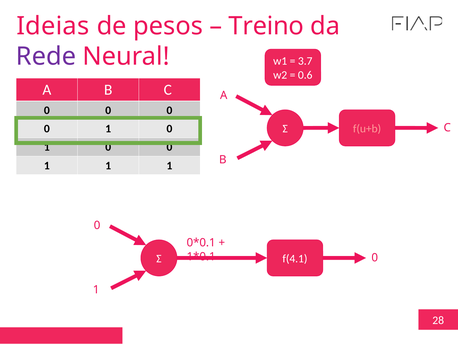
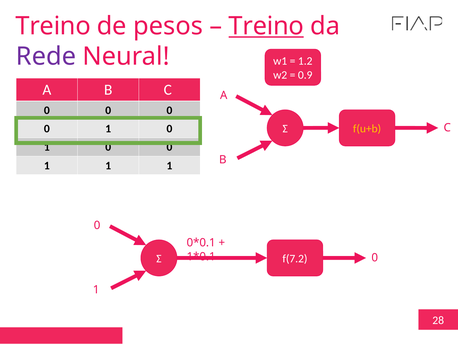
Ideias: Ideias -> Treino (53, 26)
Treino underline: none -> present (266, 26)
3.7: 3.7 -> 1.2 (305, 61)
0.6: 0.6 -> 0.9 (305, 75)
f(u+b colour: pink -> yellow (367, 129)
f(4.1: f(4.1 -> f(7.2 (295, 258)
